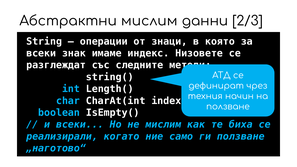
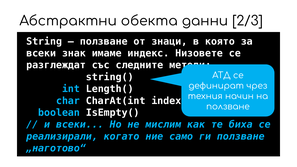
Абстрактни мислим: мислим -> обекта (149, 21)
операции: операции -> ползване (104, 41)
